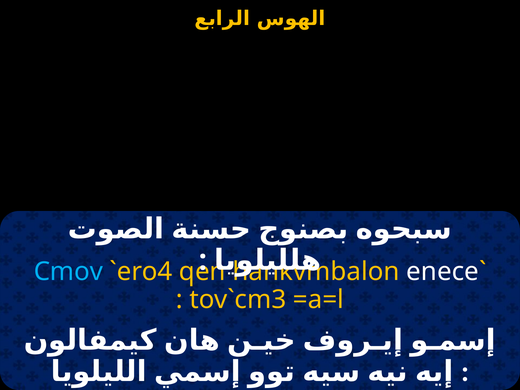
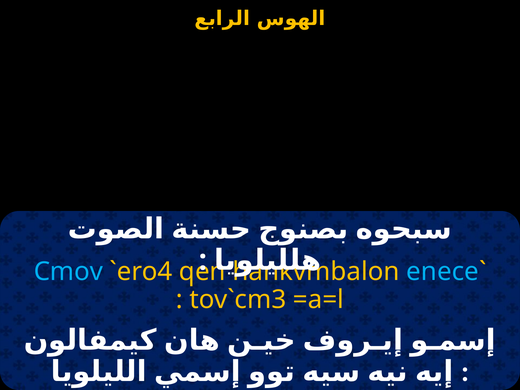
enece colour: white -> light blue (443, 272)
